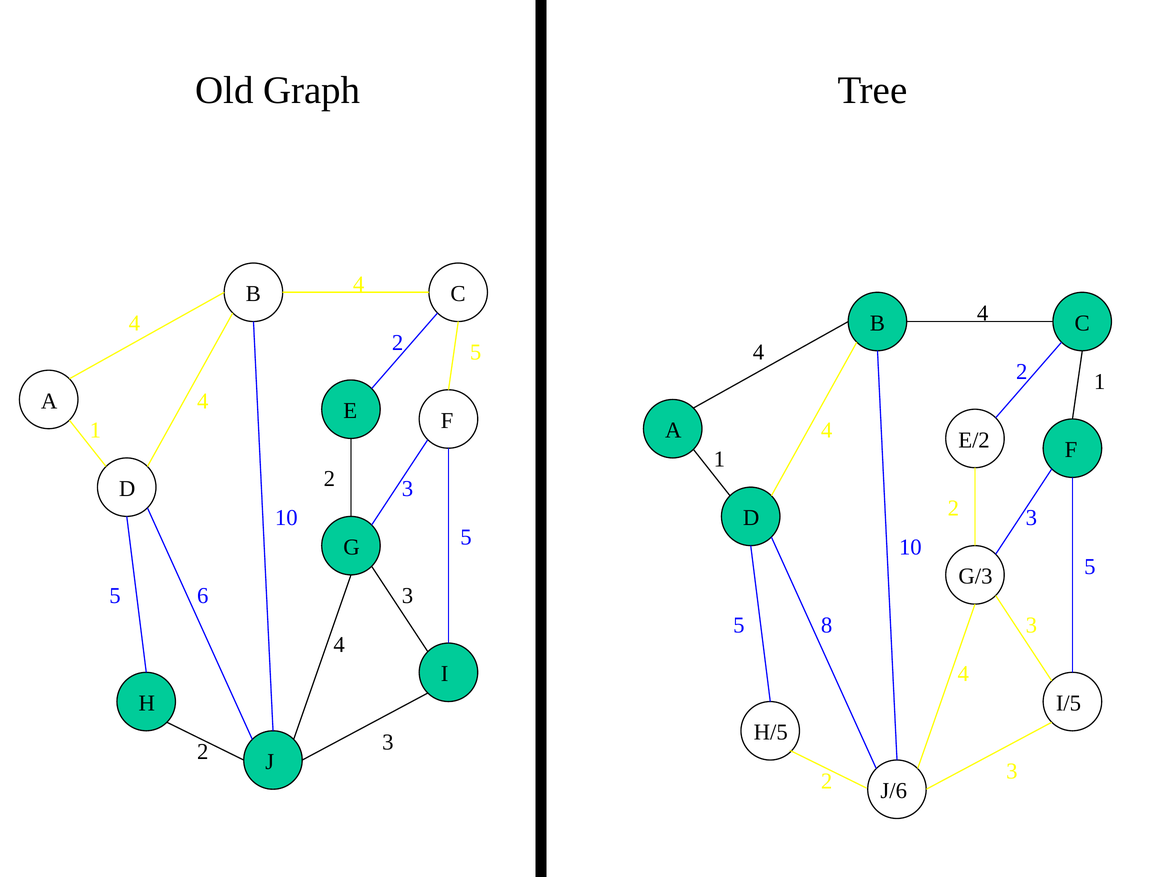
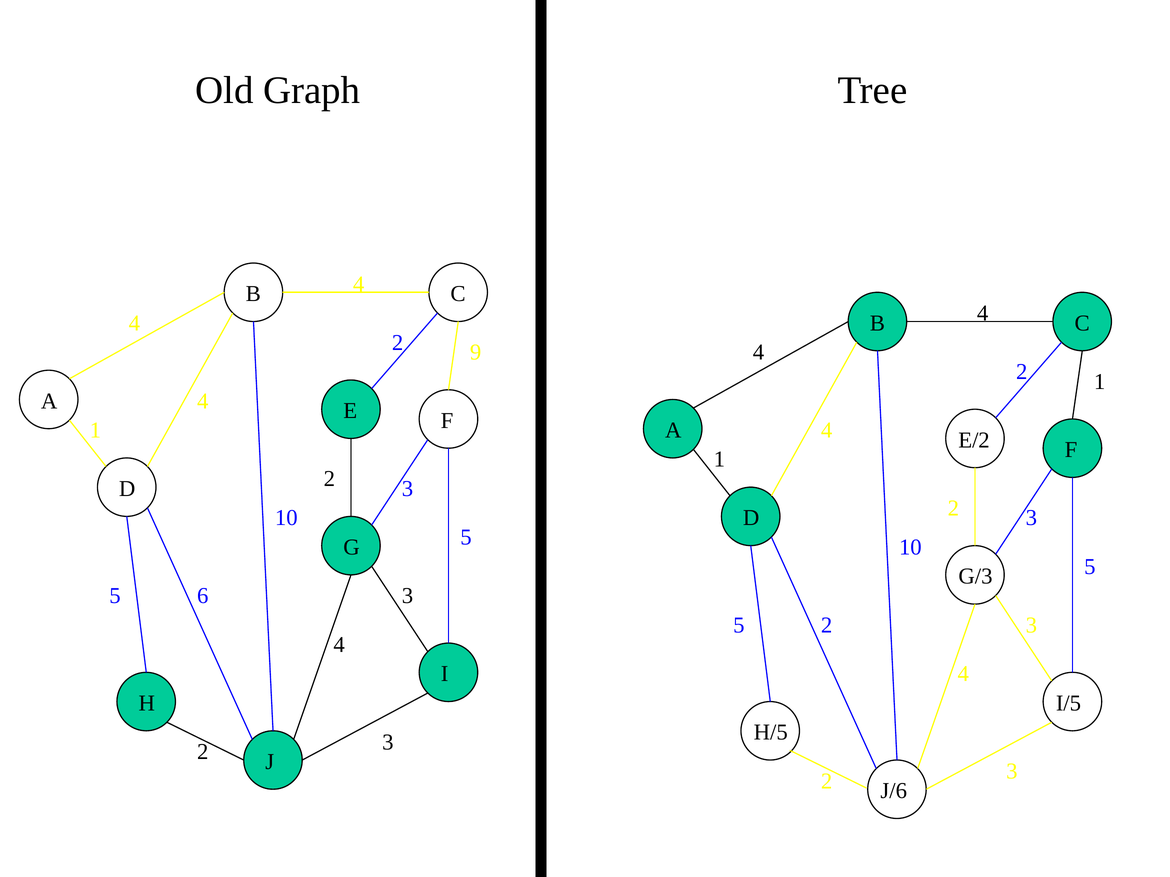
5: 5 -> 9 (476, 353)
5 8: 8 -> 2 (827, 625)
